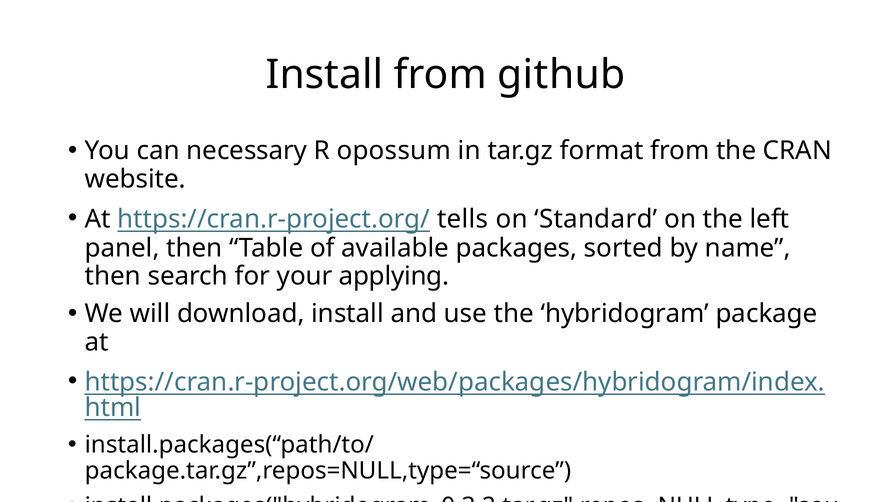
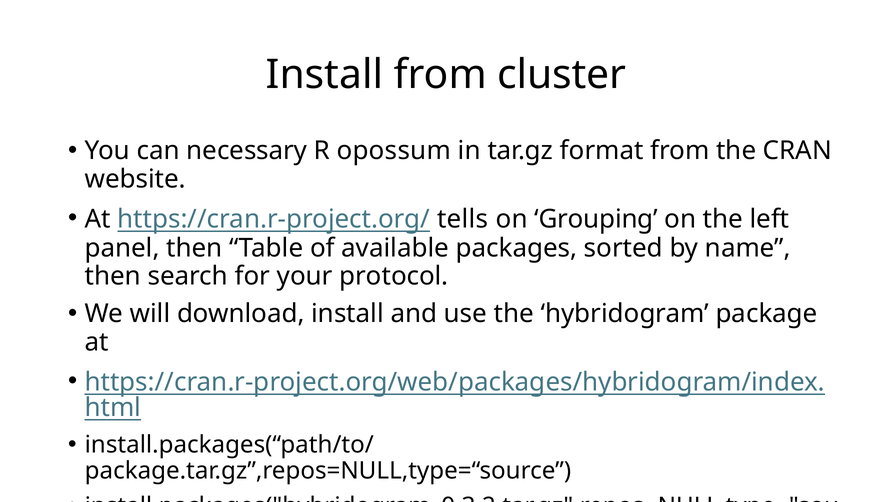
github: github -> cluster (562, 75)
Standard: Standard -> Grouping (596, 219)
applying: applying -> protocol (394, 276)
